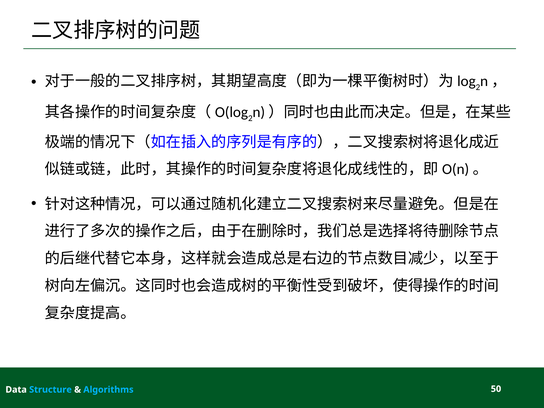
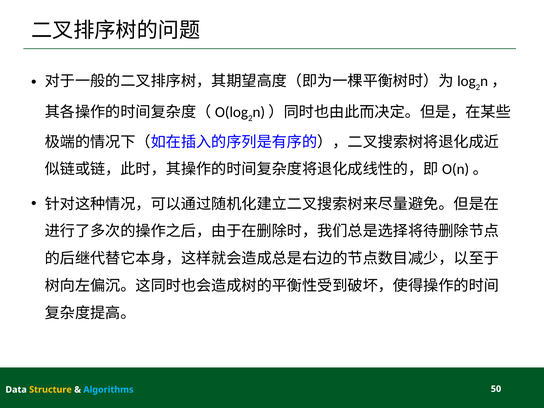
Structure colour: light blue -> yellow (50, 390)
